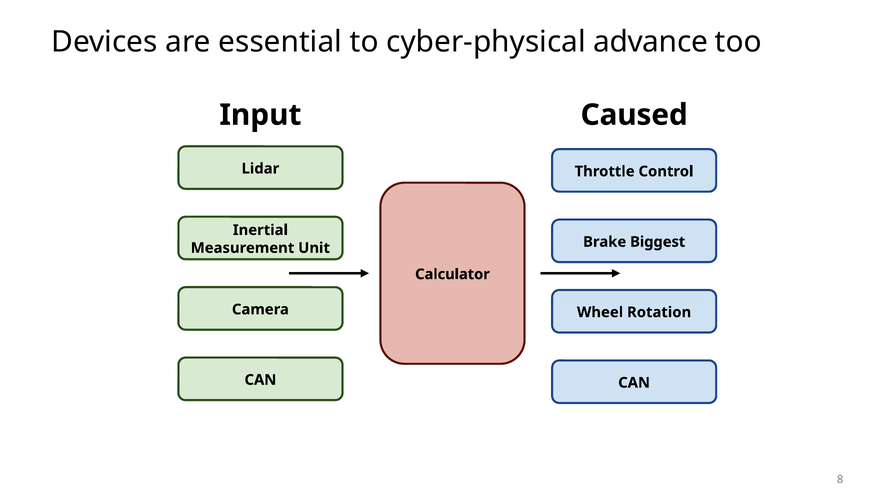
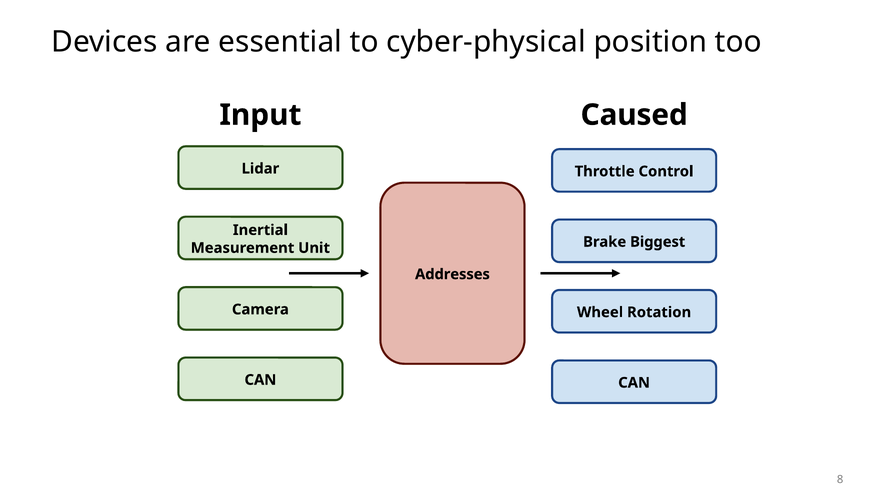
advance: advance -> position (650, 42)
Calculator: Calculator -> Addresses (452, 275)
